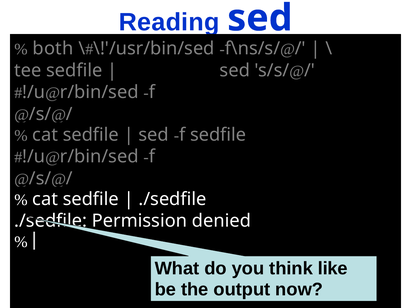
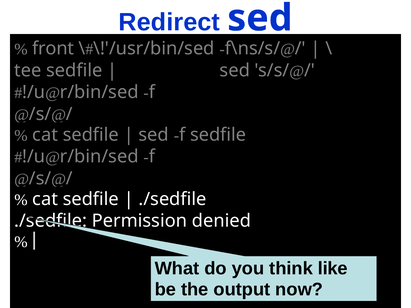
Reading: Reading -> Redirect (169, 22)
both: both -> front (53, 49)
